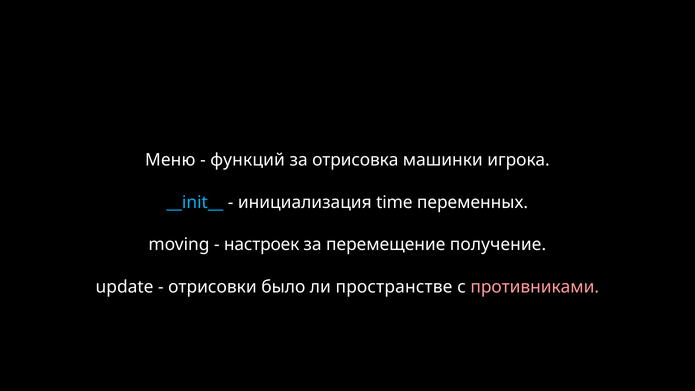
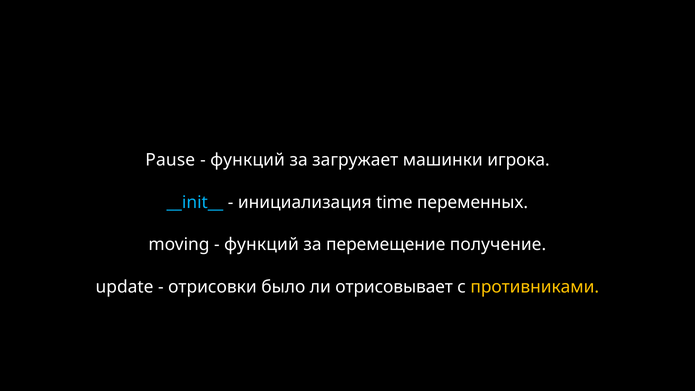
Меню: Меню -> Pause (170, 160)
отрисовка: отрисовка -> загружает (355, 160)
настроек: настроек -> функций (261, 245)
пространстве: пространстве -> отрисовывает (394, 287)
противниками colour: pink -> yellow (535, 287)
